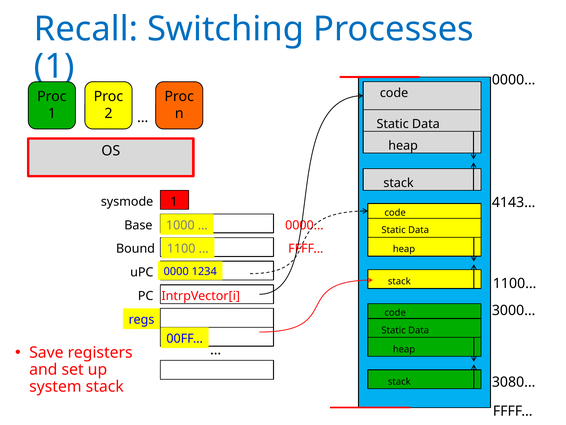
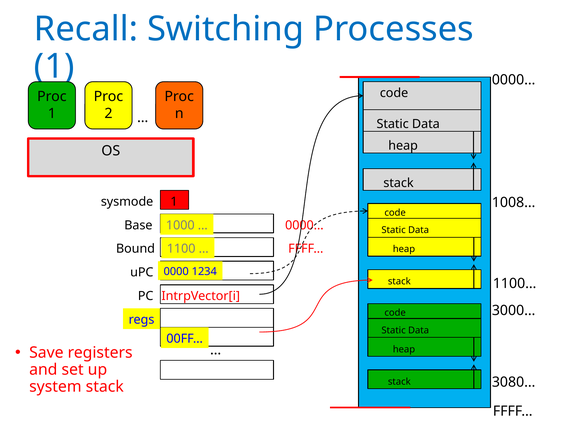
4143…: 4143… -> 1008… (514, 202)
